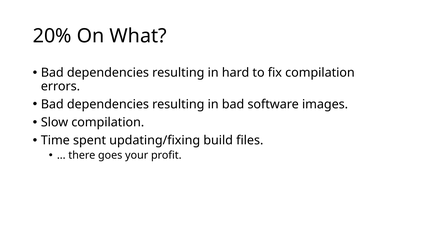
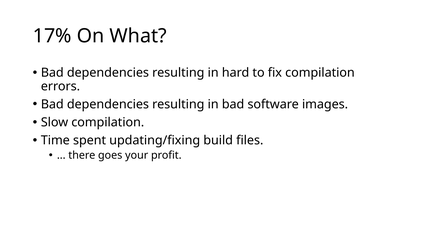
20%: 20% -> 17% (52, 36)
